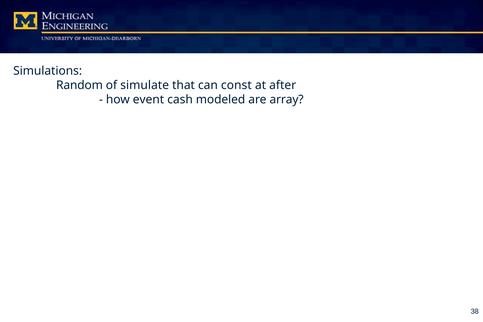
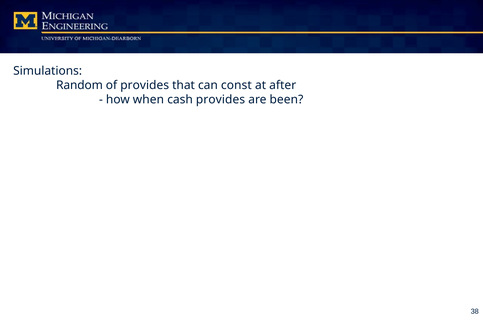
of simulate: simulate -> provides (145, 85)
event: event -> when (148, 100)
cash modeled: modeled -> provides (220, 100)
array: array -> been (286, 100)
